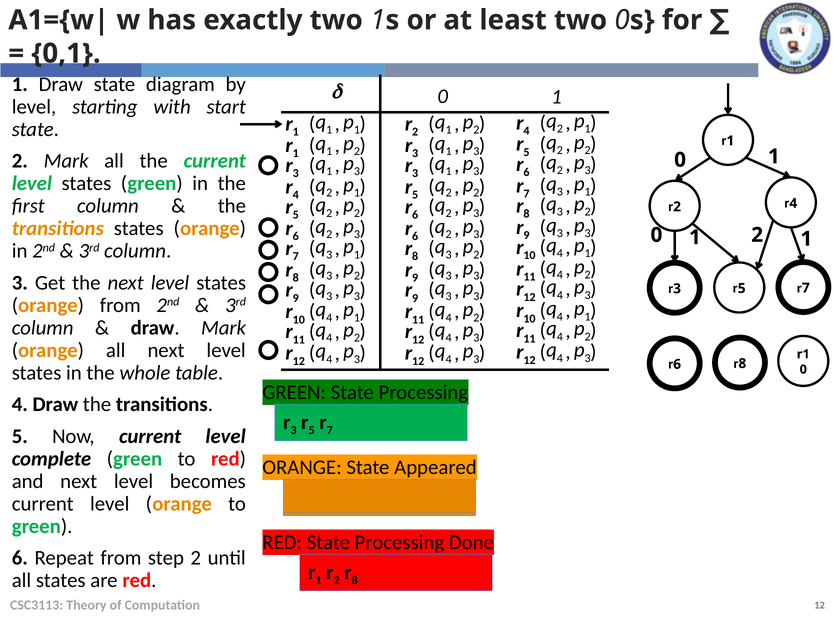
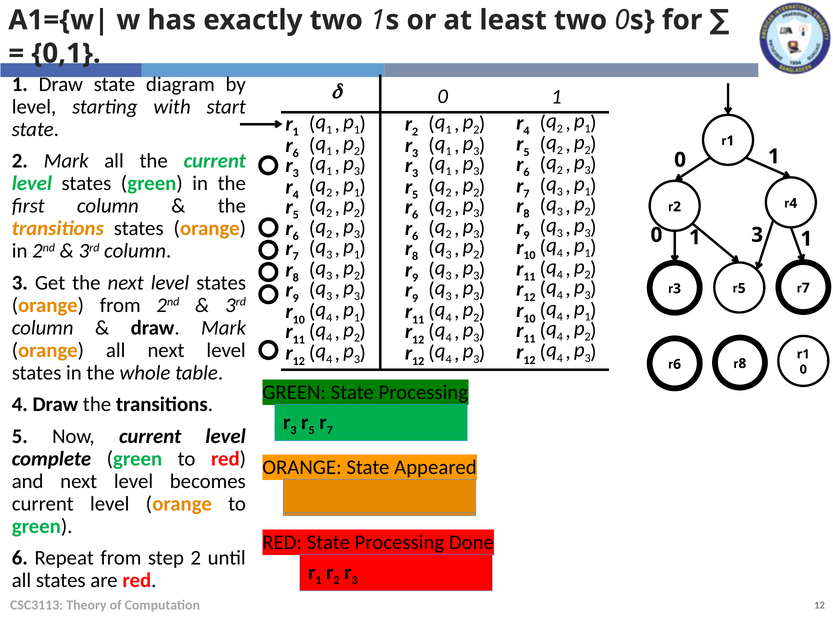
1: 1 -> 6 (296, 153)
1 2: 2 -> 3 (757, 235)
8: 8 -> 3 (355, 580)
